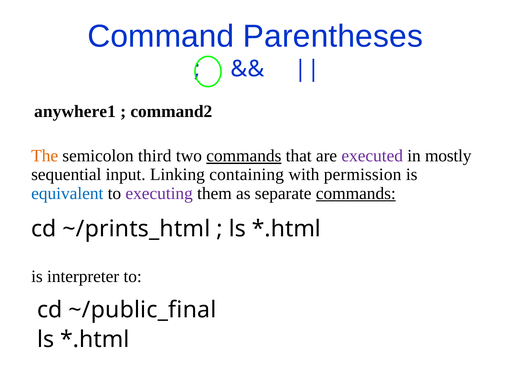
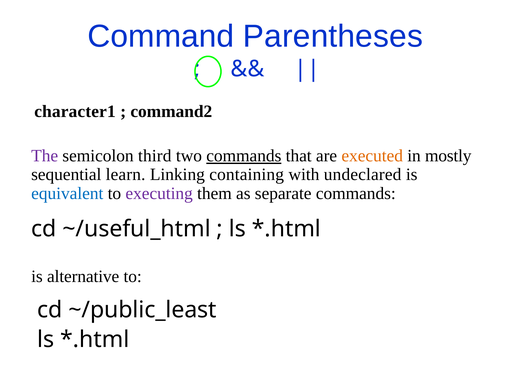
anywhere1: anywhere1 -> character1 (75, 112)
The colour: orange -> purple (45, 156)
executed colour: purple -> orange (372, 156)
input: input -> learn (126, 175)
permission: permission -> undeclared (363, 175)
commands underline: present -> none (356, 193)
~/prints_html: ~/prints_html -> ~/useful_html (137, 229)
interpreter: interpreter -> alternative (83, 276)
~/public_final: ~/public_final -> ~/public_least (143, 310)
